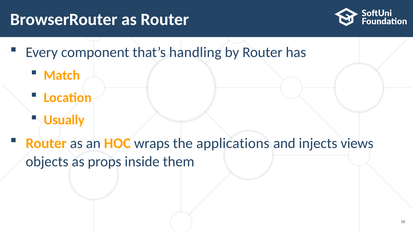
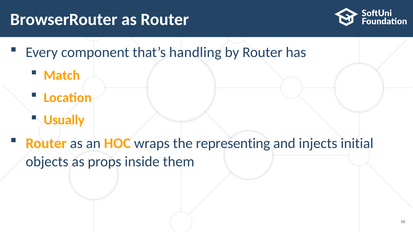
applications: applications -> representing (233, 143)
views: views -> initial (357, 143)
